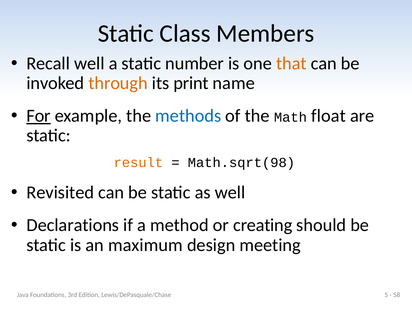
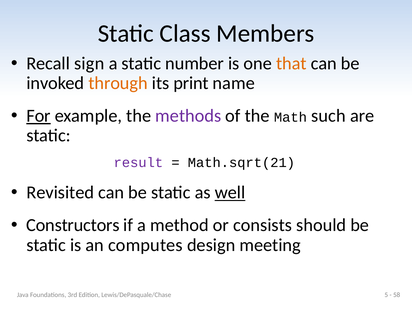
Recall well: well -> sign (89, 63)
methods colour: blue -> purple (188, 116)
float: float -> such (328, 116)
result colour: orange -> purple (138, 163)
Math.sqrt(98: Math.sqrt(98 -> Math.sqrt(21 (241, 163)
well underline: none -> present (230, 193)
Declarations: Declarations -> Constructors (73, 225)
creating: creating -> consists (263, 225)
maximum: maximum -> computes (145, 245)
